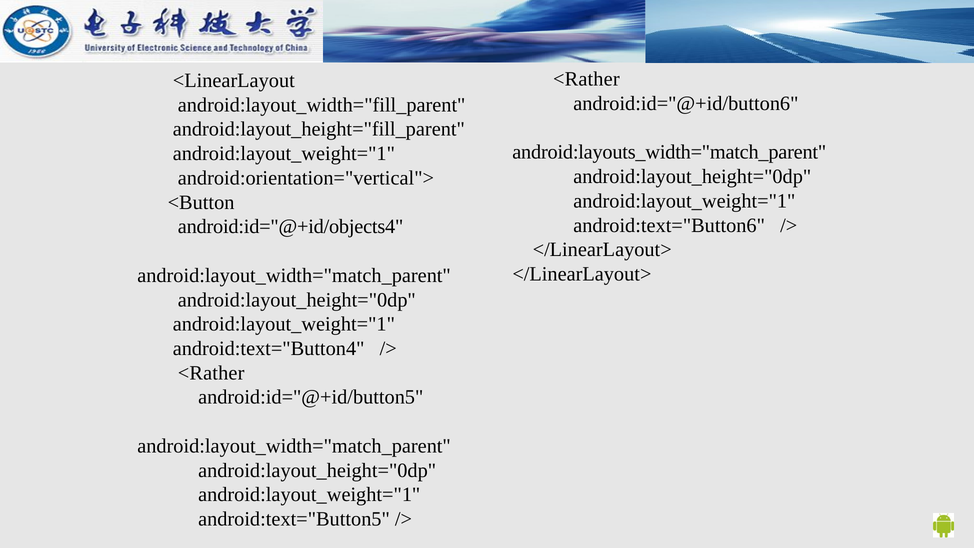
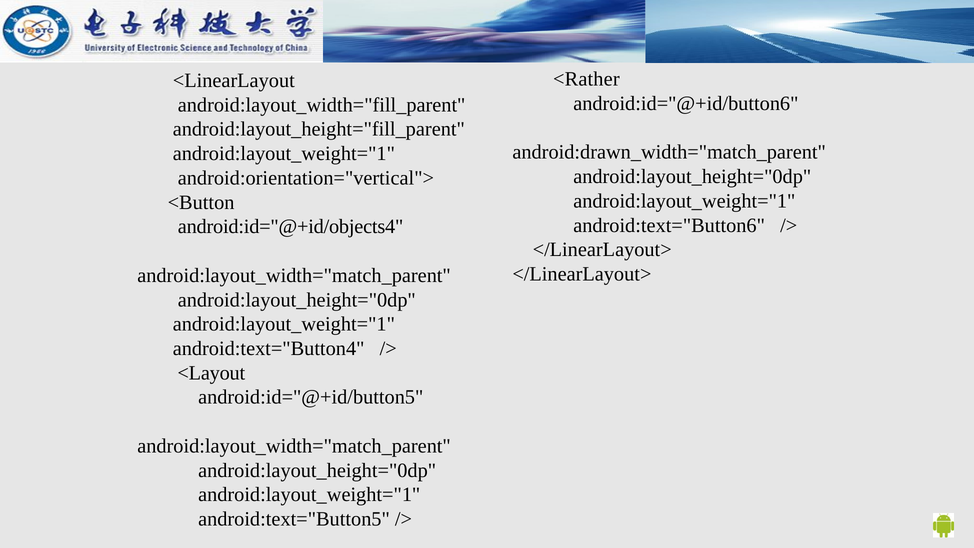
android:layouts_width="match_parent: android:layouts_width="match_parent -> android:drawn_width="match_parent (669, 152)
<Rather: <Rather -> <Layout (211, 373)
